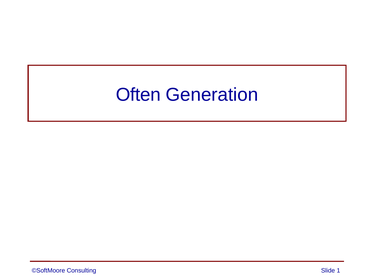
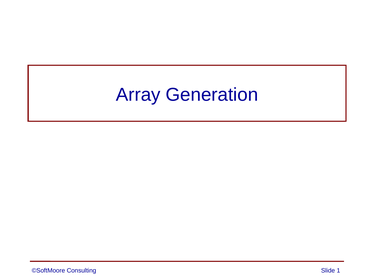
Often: Often -> Array (138, 95)
